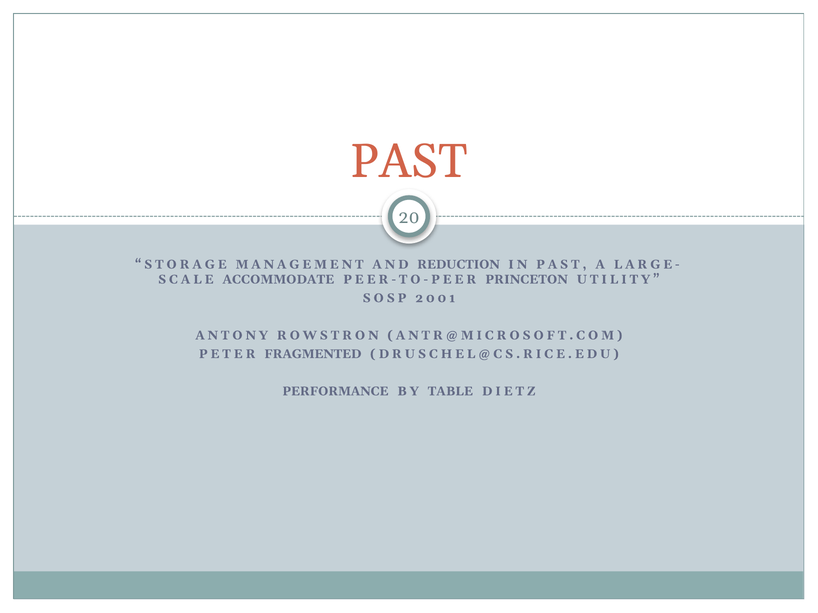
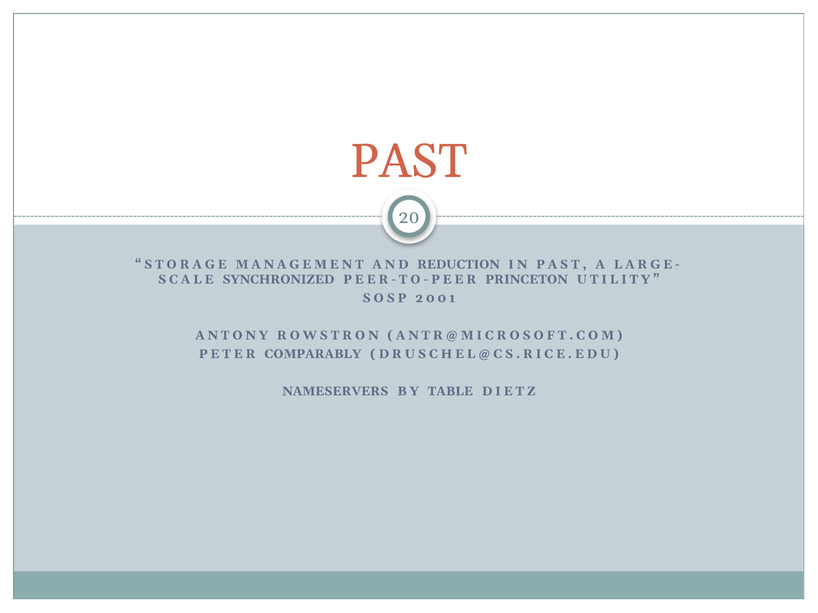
ACCOMMODATE: ACCOMMODATE -> SYNCHRONIZED (278, 280)
FRAGMENTED: FRAGMENTED -> COMPARABLY (313, 354)
PERFORMANCE: PERFORMANCE -> NAMESERVERS (335, 392)
